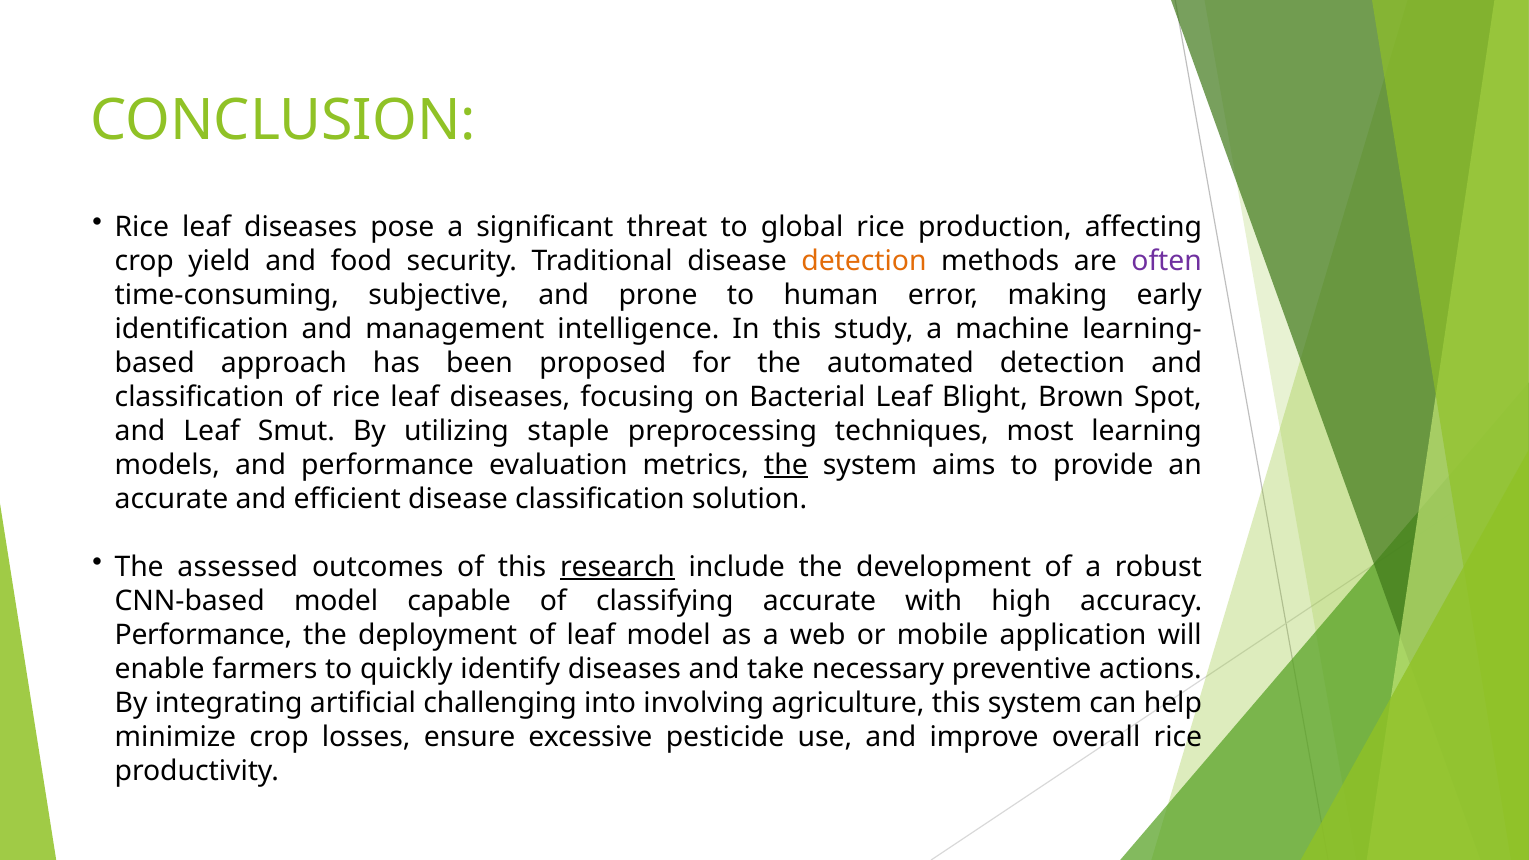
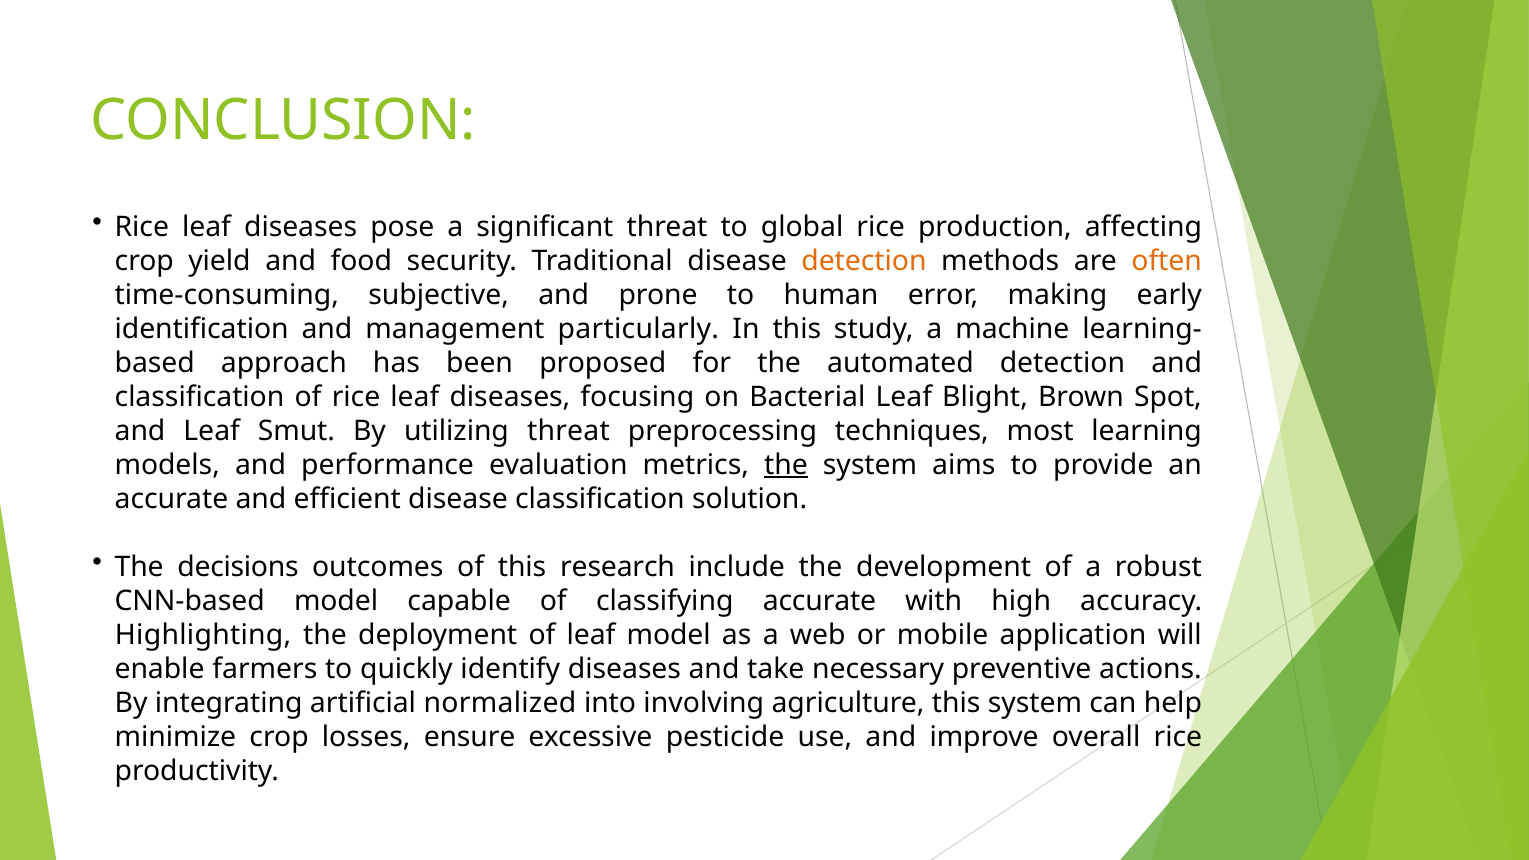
often colour: purple -> orange (1167, 261)
intelligence: intelligence -> particularly (638, 329)
utilizing staple: staple -> threat (568, 431)
assessed: assessed -> decisions (238, 567)
research underline: present -> none (618, 567)
Performance: Performance -> Highlighting (203, 635)
challenging: challenging -> normalized (500, 703)
